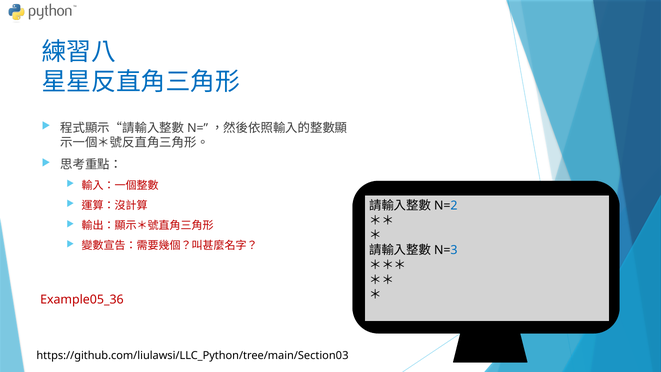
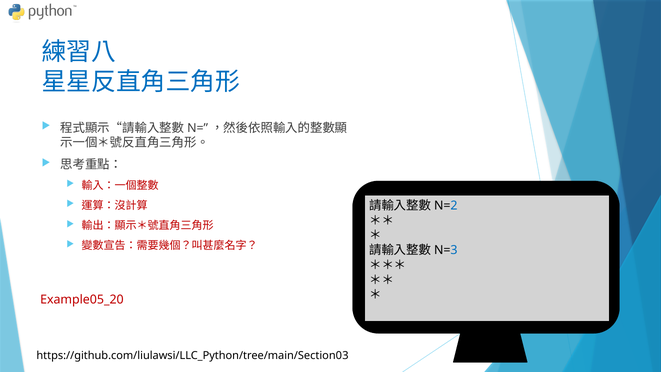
Example05_36: Example05_36 -> Example05_20 (82, 299)
